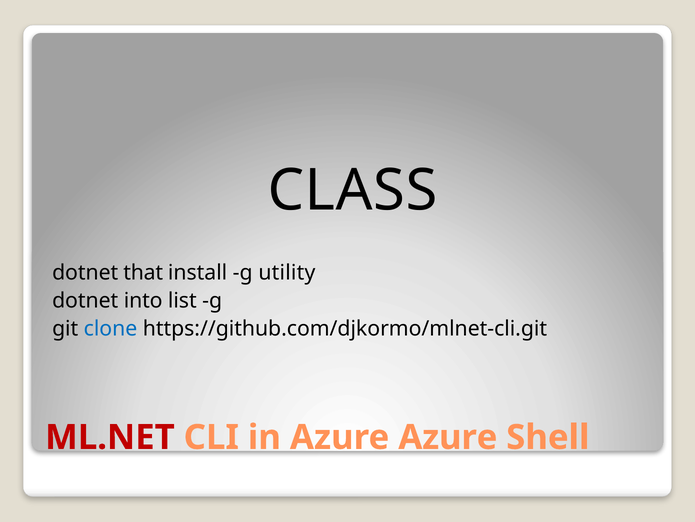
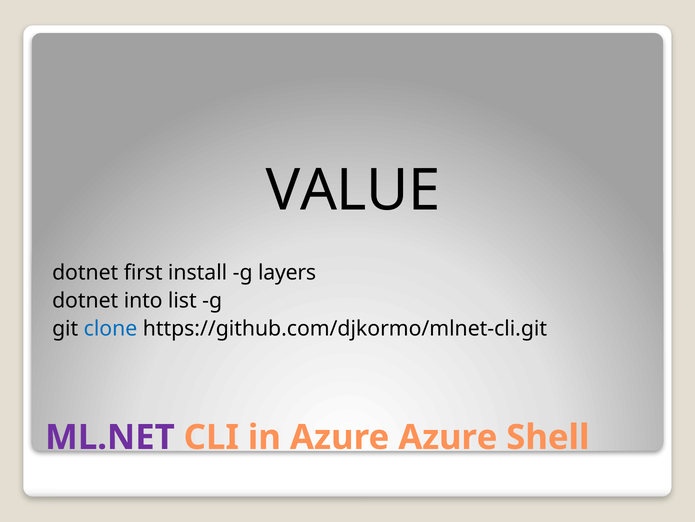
CLASS: CLASS -> VALUE (353, 190)
that: that -> first (143, 272)
utility: utility -> layers (287, 272)
ML.NET colour: red -> purple (110, 437)
